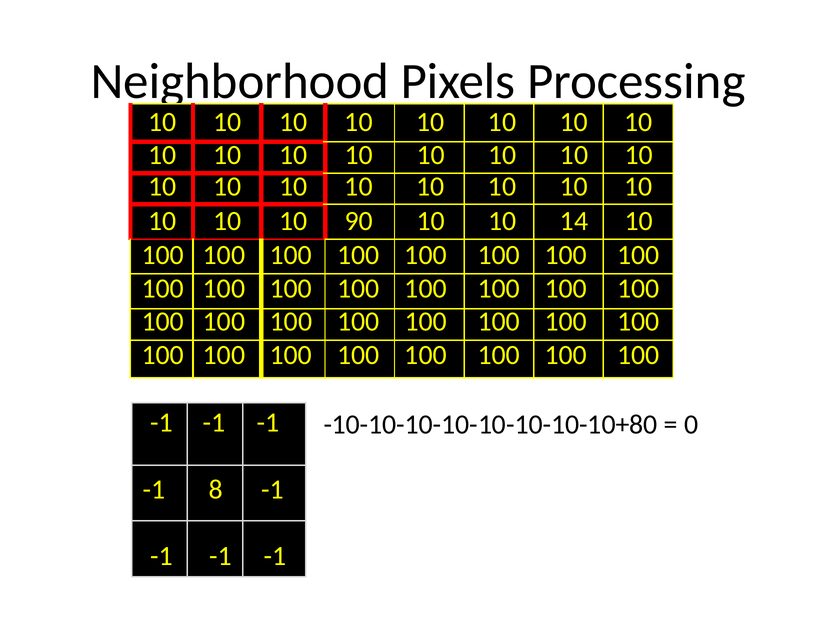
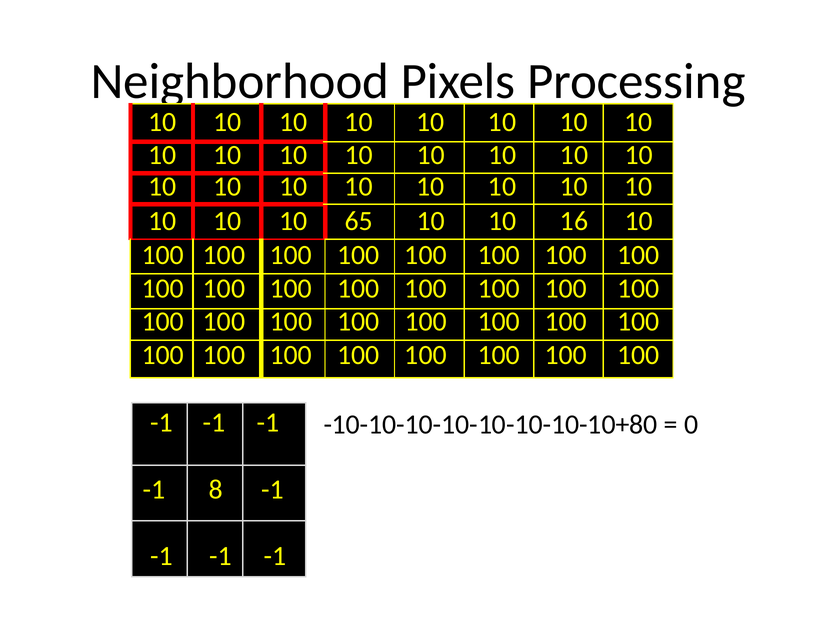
90: 90 -> 65 (359, 221)
14: 14 -> 16 (574, 221)
